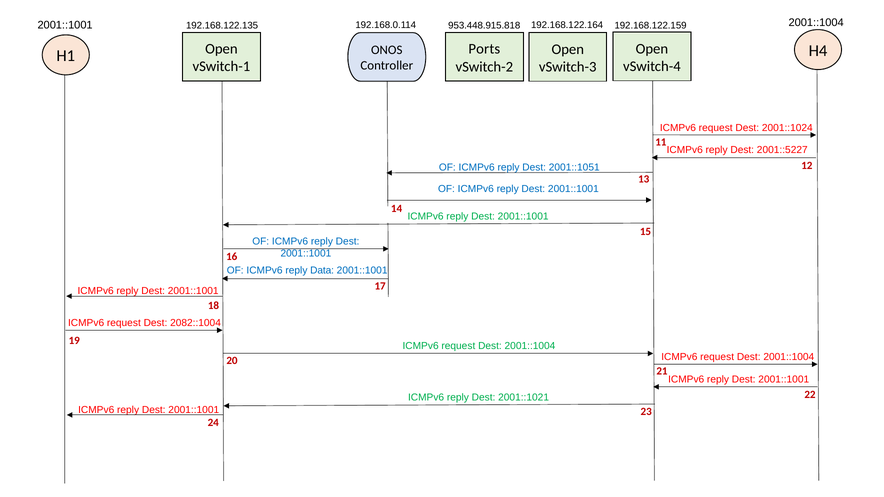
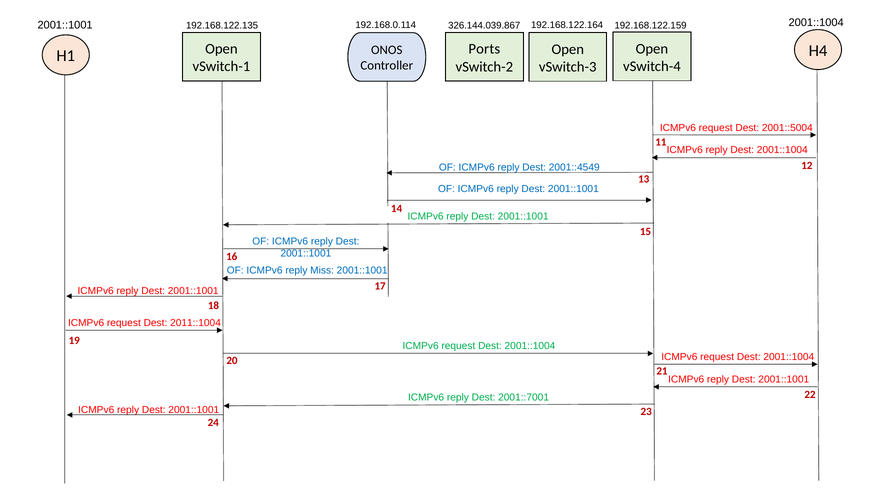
953.448.915.818: 953.448.915.818 -> 326.144.039.867 (484, 25)
2001::1024: 2001::1024 -> 2001::5004 (787, 128)
reply Dest 2001::5227: 2001::5227 -> 2001::1004 (782, 150)
2001::1051: 2001::1051 -> 2001::4549 (574, 167)
Data: Data -> Miss (322, 270)
2082::1004: 2082::1004 -> 2011::1004 (196, 323)
2001::1021: 2001::1021 -> 2001::7001 (524, 398)
